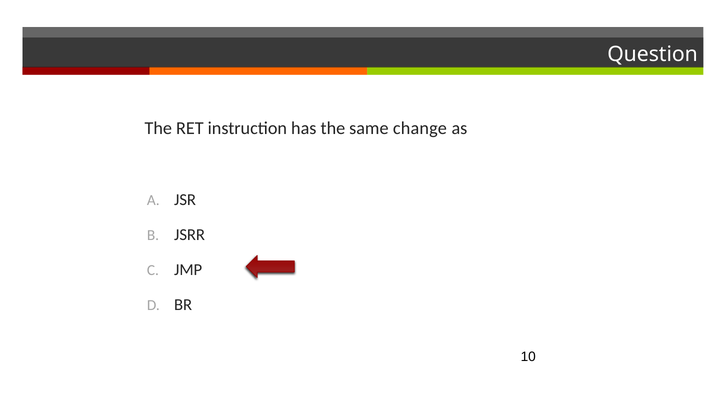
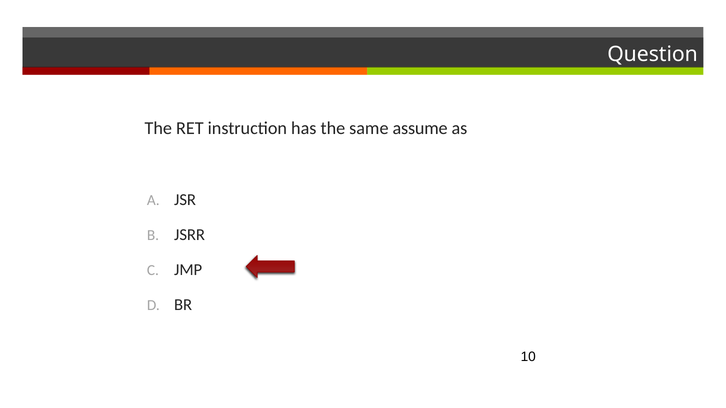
change: change -> assume (420, 128)
